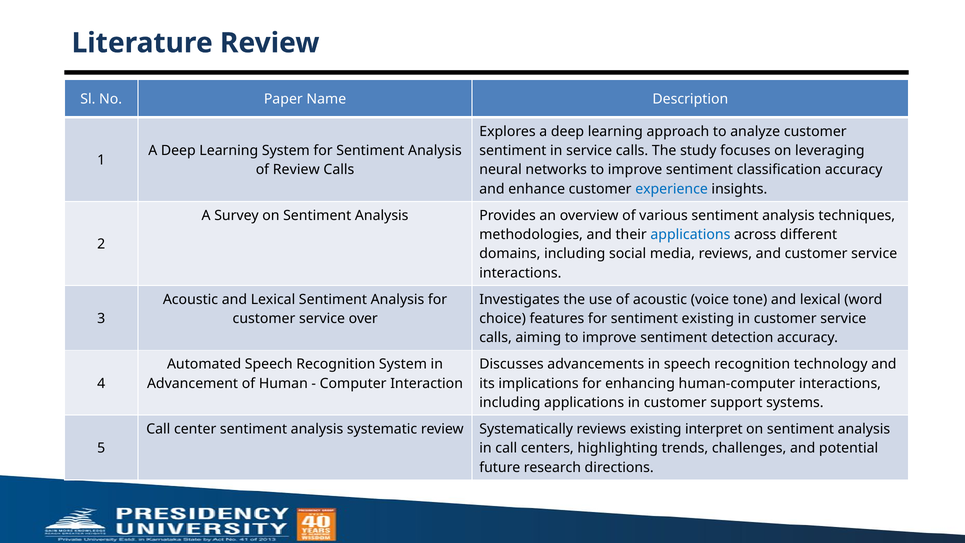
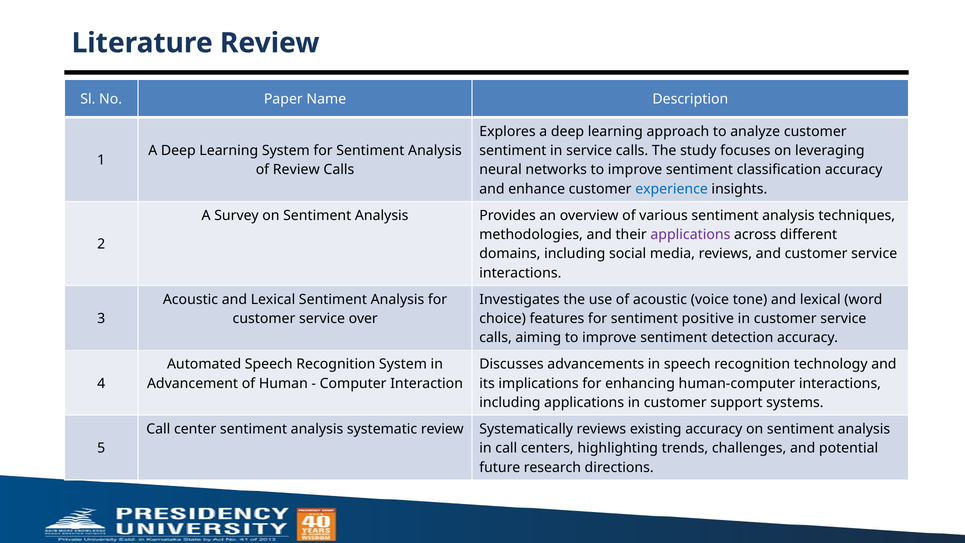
applications colour: blue -> purple (690, 235)
sentiment existing: existing -> positive (708, 319)
existing interpret: interpret -> accuracy (714, 429)
